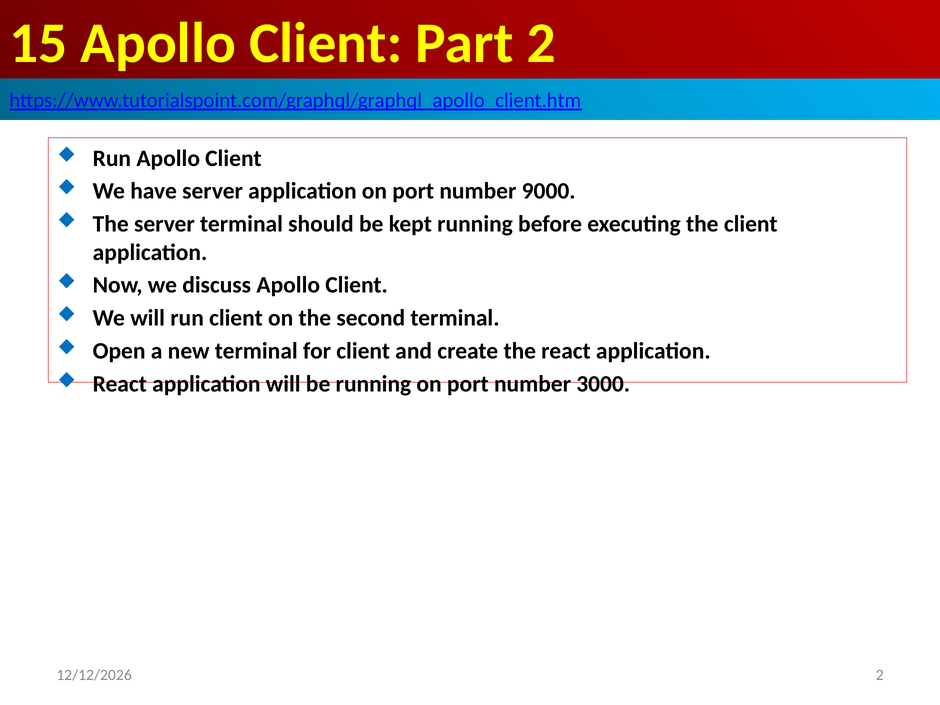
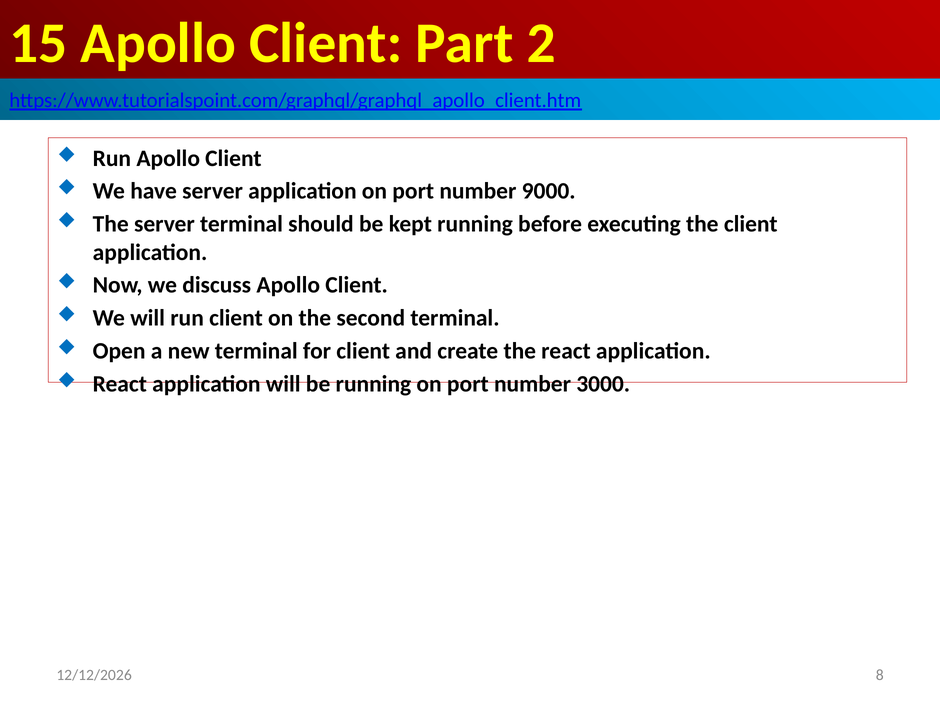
2: 2 -> 8 (880, 675)
